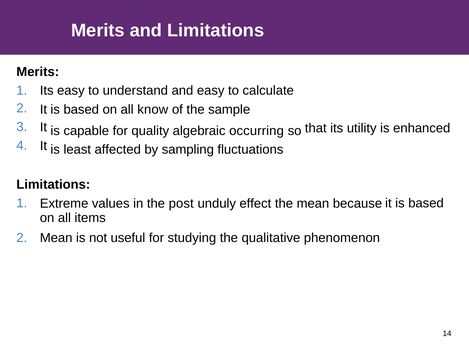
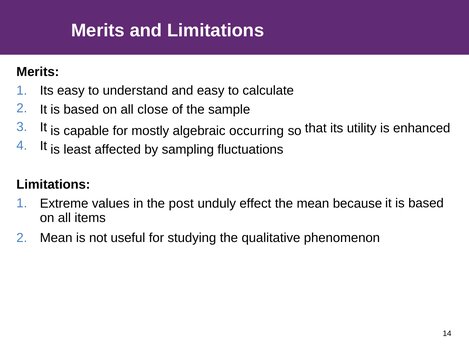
know: know -> close (153, 109)
quality: quality -> mostly (150, 131)
